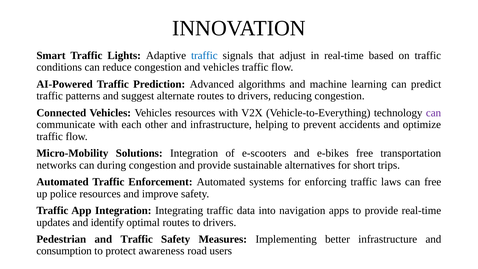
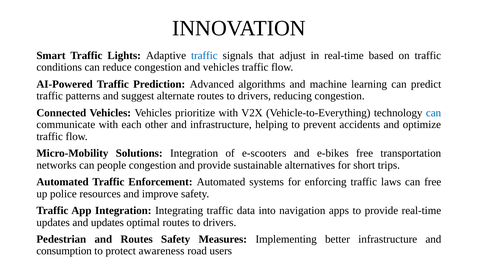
Vehicles resources: resources -> prioritize (195, 113)
can colour: purple -> blue (434, 113)
during: during -> people (112, 165)
and identify: identify -> updates (107, 222)
and Traffic: Traffic -> Routes (137, 239)
